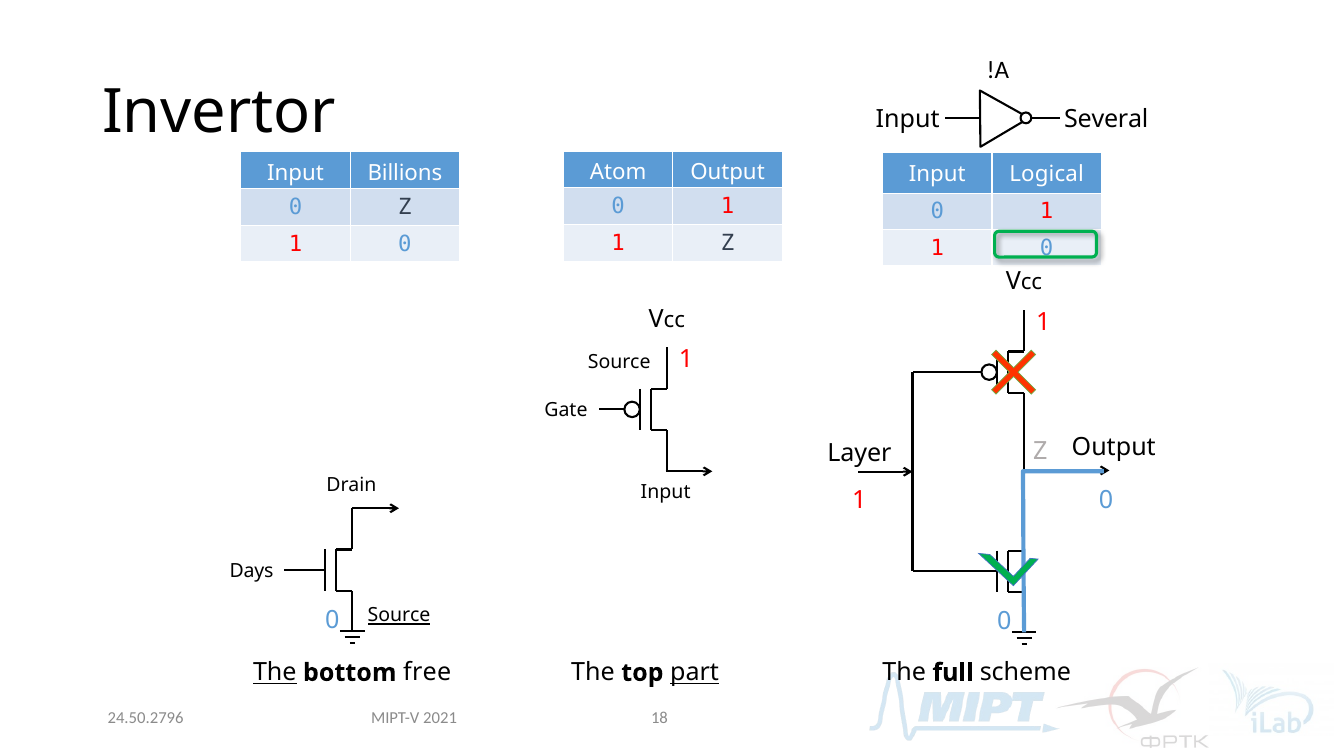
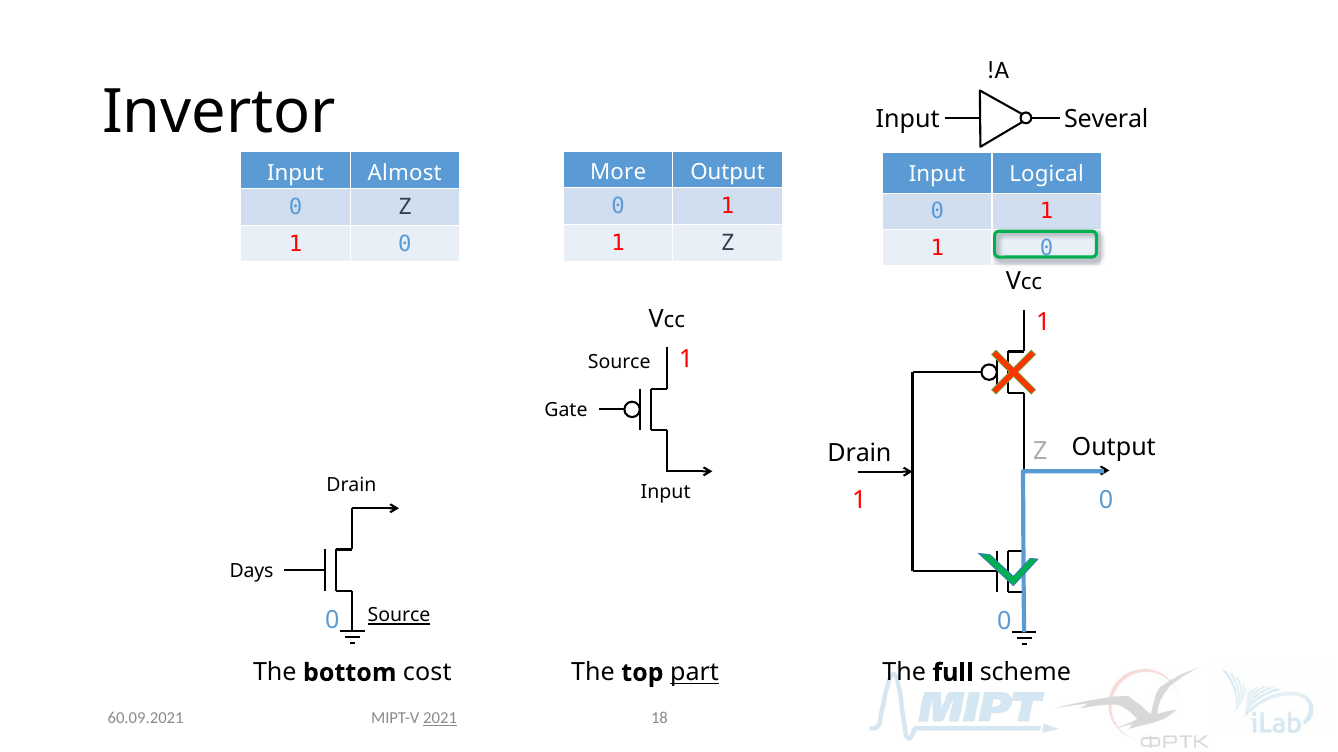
Atom: Atom -> More (618, 173)
Billions: Billions -> Almost (405, 173)
Layer: Layer -> Drain (859, 454)
The underline: present -> none (275, 673)
free: free -> cost (427, 673)
2021 underline: none -> present (440, 719)
24.50.2796: 24.50.2796 -> 60.09.2021 (146, 719)
